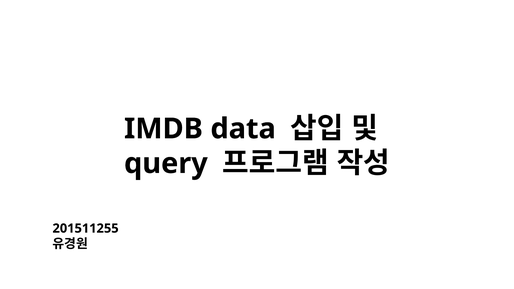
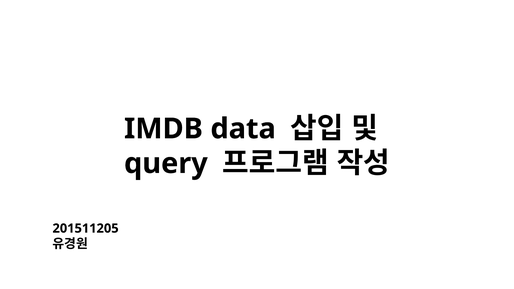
201511255: 201511255 -> 201511205 (86, 228)
